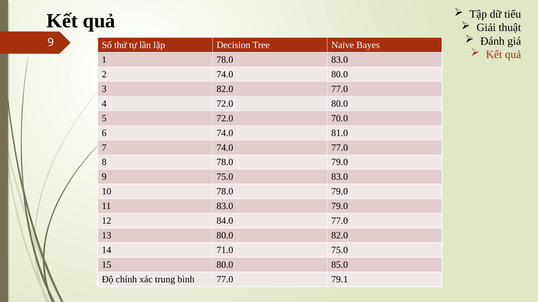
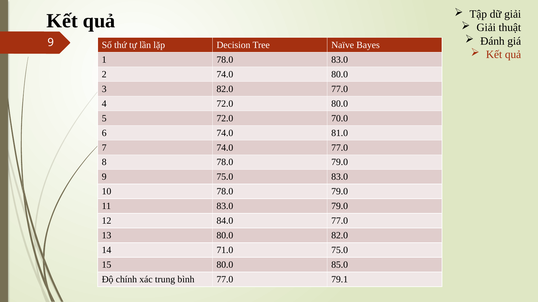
dữ tiểu: tiểu -> giải (513, 14)
